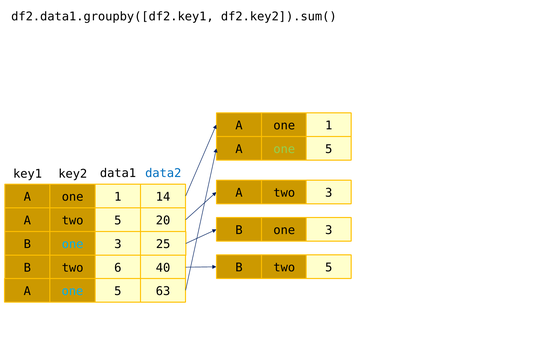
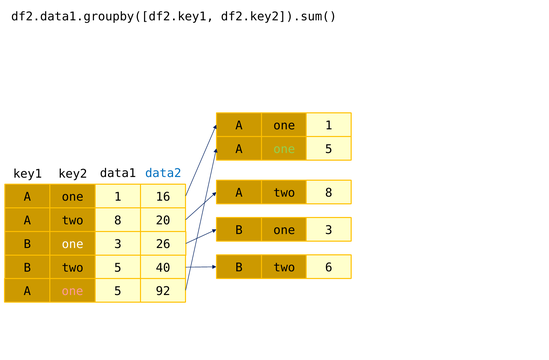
3: 3 -> 8 (329, 193)
14: 14 -> 16 (163, 197)
5: 5 -> 8 (118, 221)
one colour: light blue -> white (73, 245)
25: 25 -> 26 (163, 245)
B two 5: 5 -> 6 (329, 268)
two 6: 6 -> 5 (118, 268)
one colour: light blue -> pink (72, 292)
63: 63 -> 92 (163, 292)
